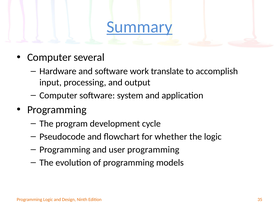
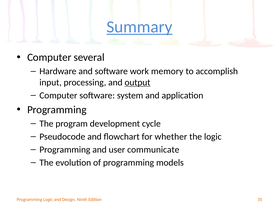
translate: translate -> memory (167, 71)
output underline: none -> present (137, 82)
user programming: programming -> communicate (153, 150)
